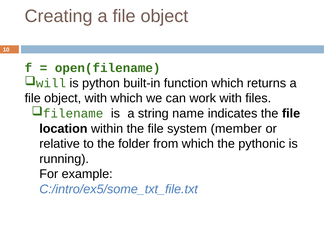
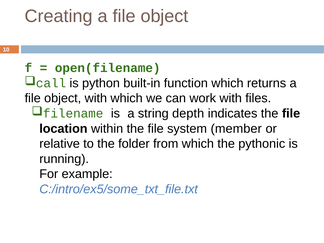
will: will -> call (51, 83)
name: name -> depth (188, 113)
